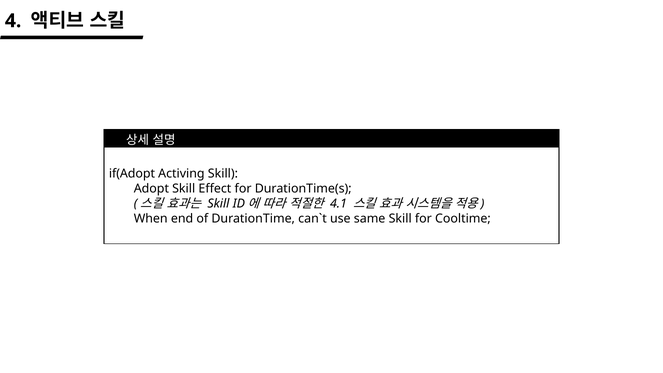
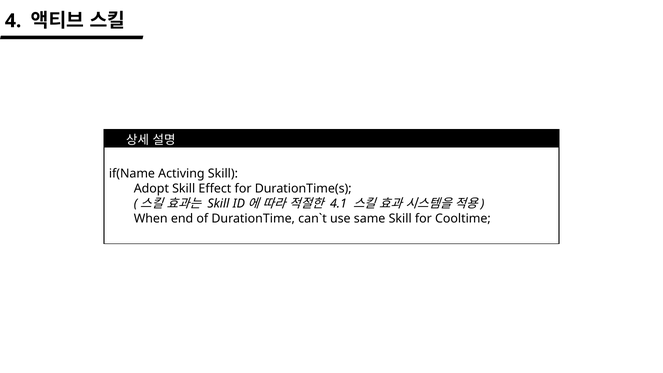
if(Adopt: if(Adopt -> if(Name (132, 174)
